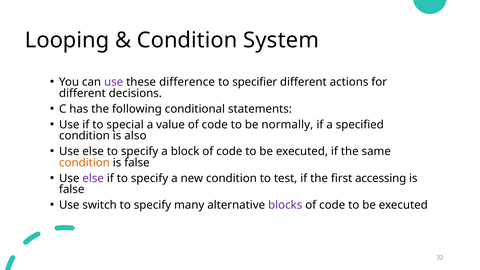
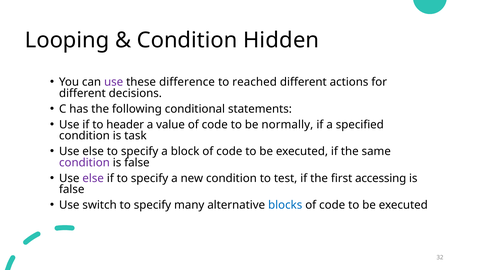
System: System -> Hidden (281, 40)
specifier: specifier -> reached (255, 82)
special: special -> header (125, 125)
also: also -> task (135, 136)
condition colour: orange -> purple (84, 163)
blocks colour: purple -> blue (285, 205)
